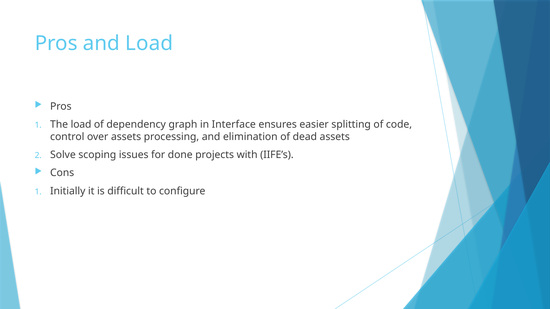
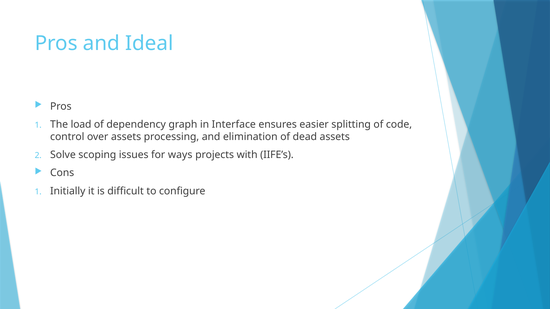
and Load: Load -> Ideal (149, 43)
done: done -> ways (180, 155)
